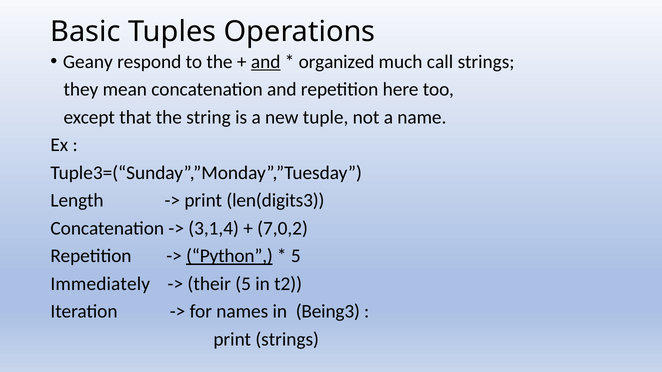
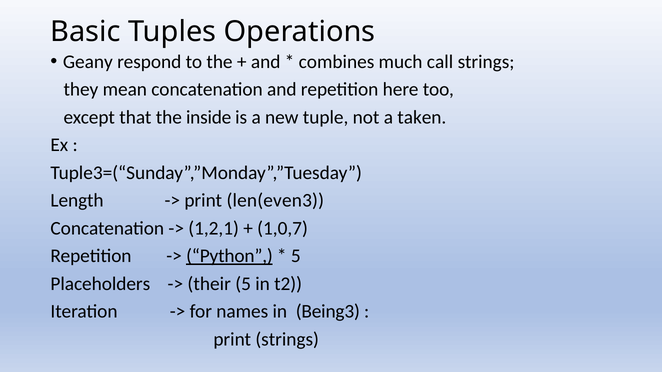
and underline: present -> none (266, 62)
organized: organized -> combines (337, 62)
string: string -> inside (209, 117)
name: name -> taken (422, 117)
len(digits3: len(digits3 -> len(even3 (275, 201)
3,1,4: 3,1,4 -> 1,2,1 (214, 228)
7,0,2: 7,0,2 -> 1,0,7 (283, 228)
Immediately: Immediately -> Placeholders (100, 284)
